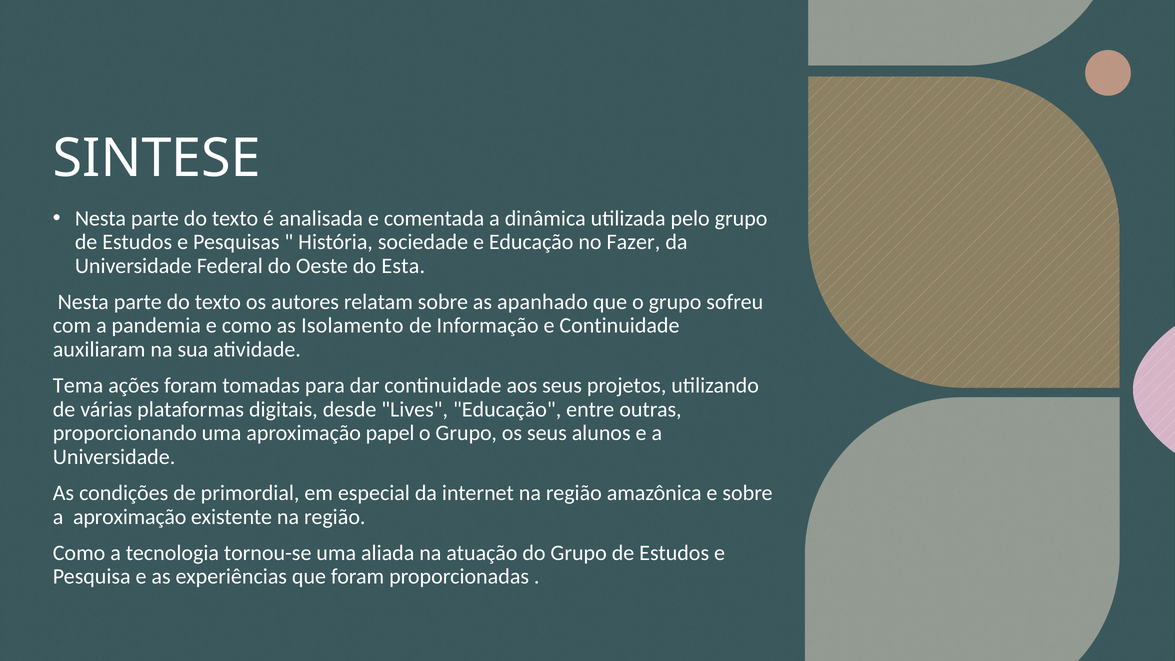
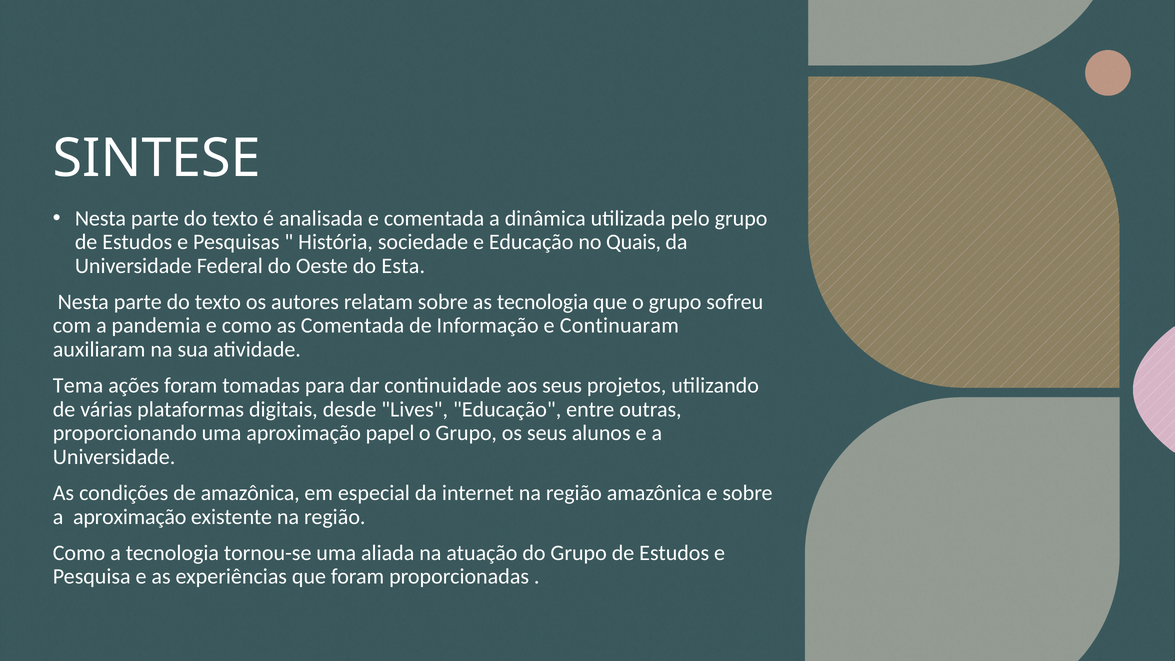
Fazer: Fazer -> Quais (634, 242)
as apanhado: apanhado -> tecnologia (543, 302)
as Isolamento: Isolamento -> Comentada (352, 326)
e Continuidade: Continuidade -> Continuaram (619, 326)
de primordial: primordial -> amazônica (250, 493)
